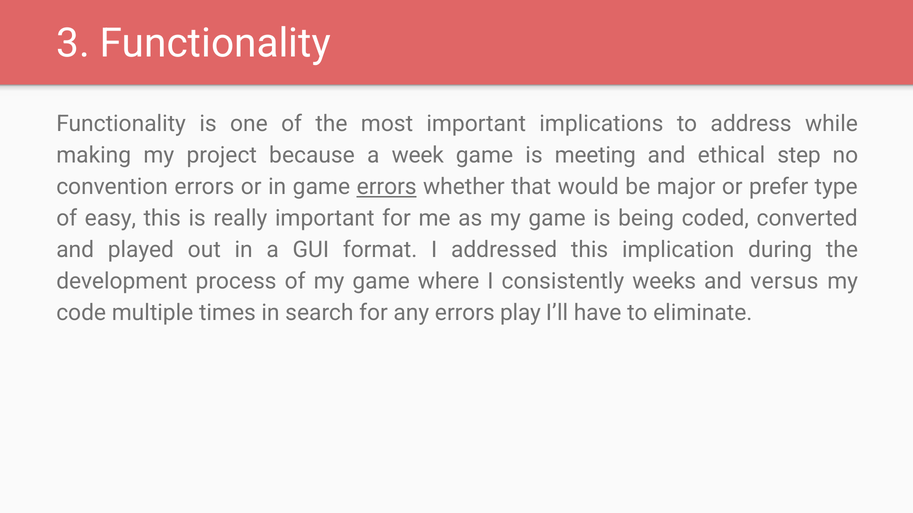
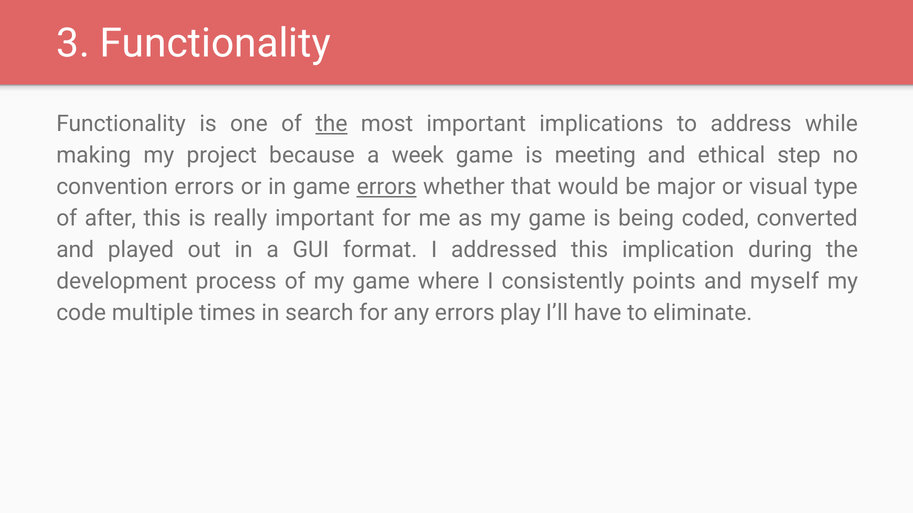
the underline: none -> present (331, 124)
prefer: prefer -> visual (779, 187)
easy: easy -> after (110, 218)
weeks: weeks -> points (664, 281)
versus: versus -> myself (784, 281)
